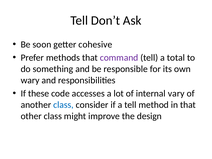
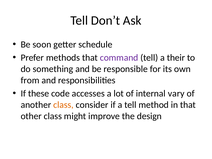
cohesive: cohesive -> schedule (95, 44)
total: total -> their (176, 58)
wary: wary -> from (30, 80)
class colour: blue -> orange (63, 105)
